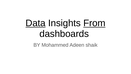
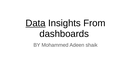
From underline: present -> none (94, 23)
